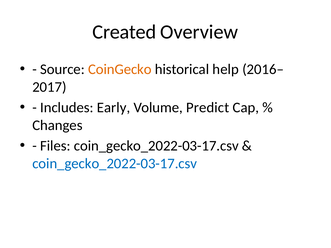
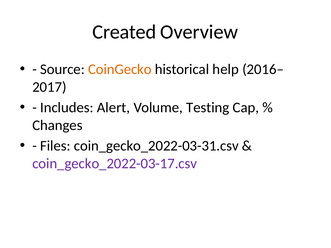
Early: Early -> Alert (114, 108)
Predict: Predict -> Testing (208, 108)
Files coin_gecko_2022-03-17.csv: coin_gecko_2022-03-17.csv -> coin_gecko_2022-03-31.csv (156, 146)
coin_gecko_2022-03-17.csv colour: blue -> purple (115, 164)
